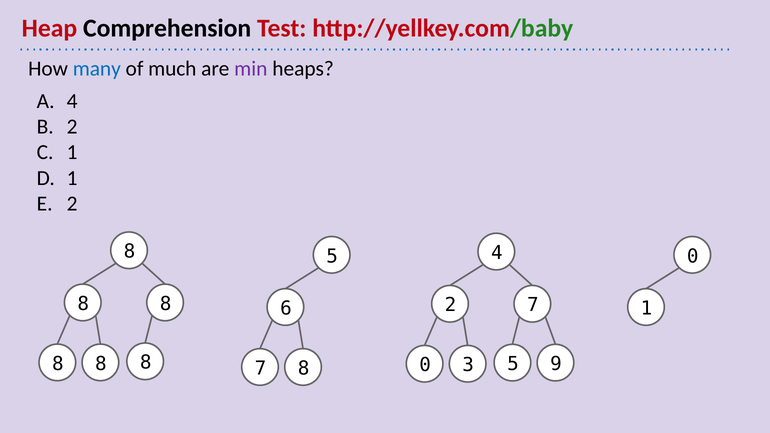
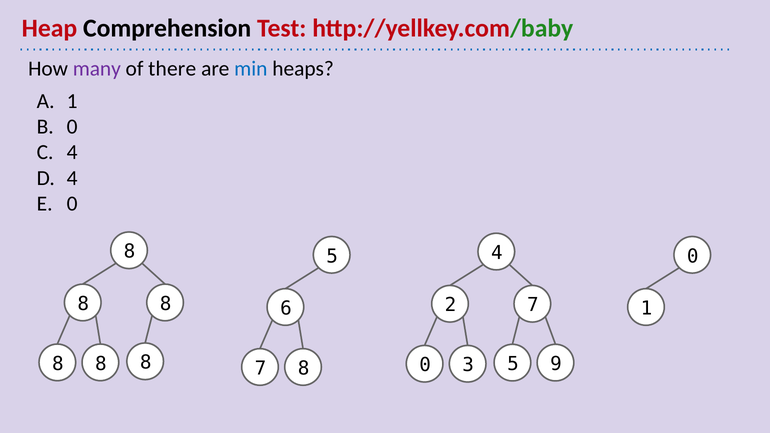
many colour: blue -> purple (97, 69)
much: much -> there (172, 69)
min colour: purple -> blue (251, 69)
4: 4 -> 1 (72, 101)
2: 2 -> 0 (72, 127)
1: 1 -> 4 (72, 152)
1: 1 -> 4 (72, 178)
2: 2 -> 0 (72, 204)
